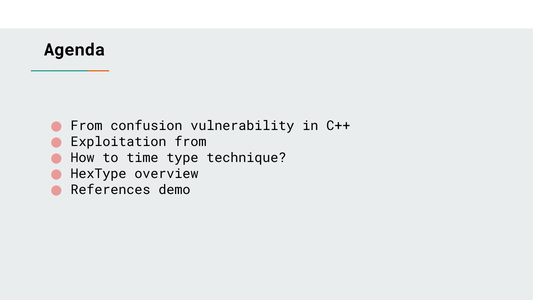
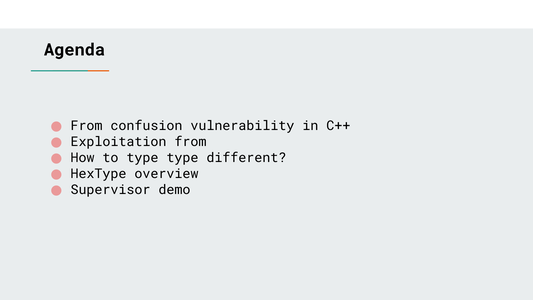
to time: time -> type (142, 158)
technique: technique -> different (246, 158)
References: References -> Supervisor (110, 190)
